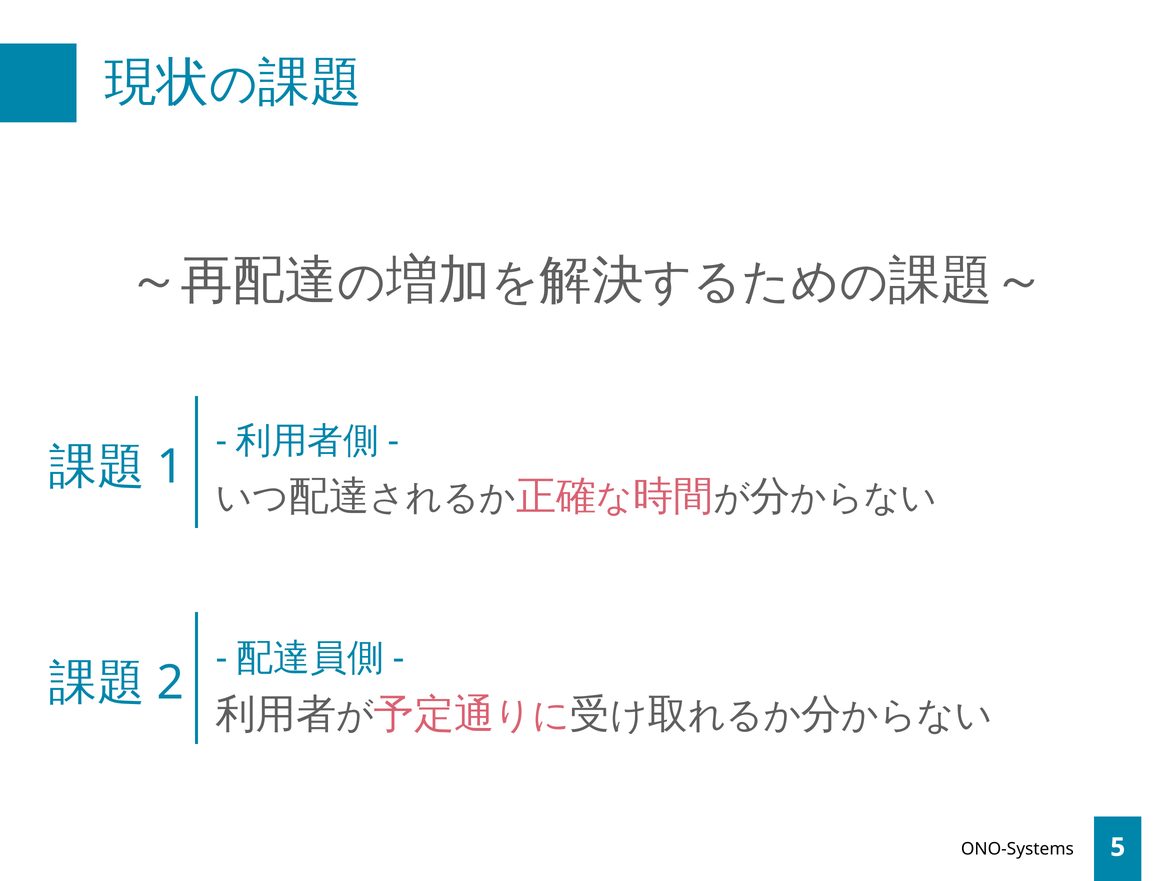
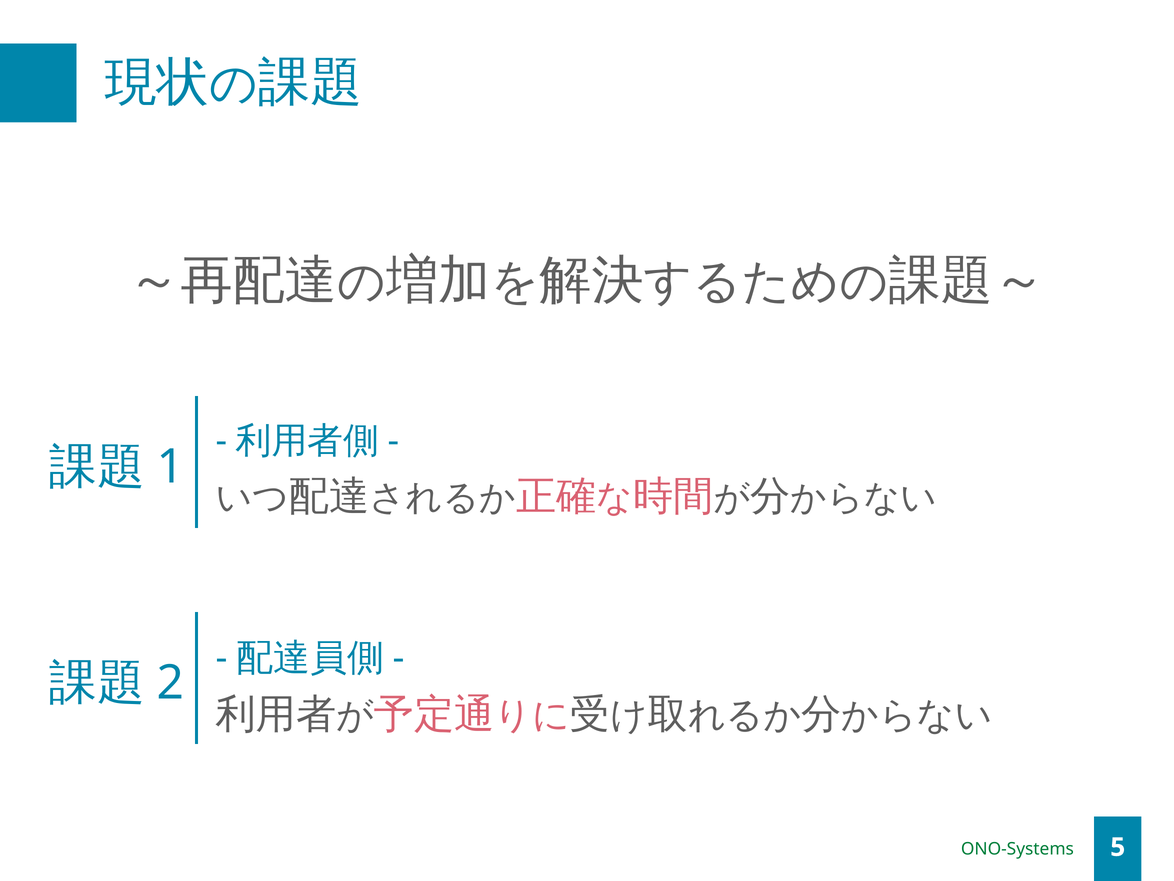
ONO-Systems colour: black -> green (1017, 848)
